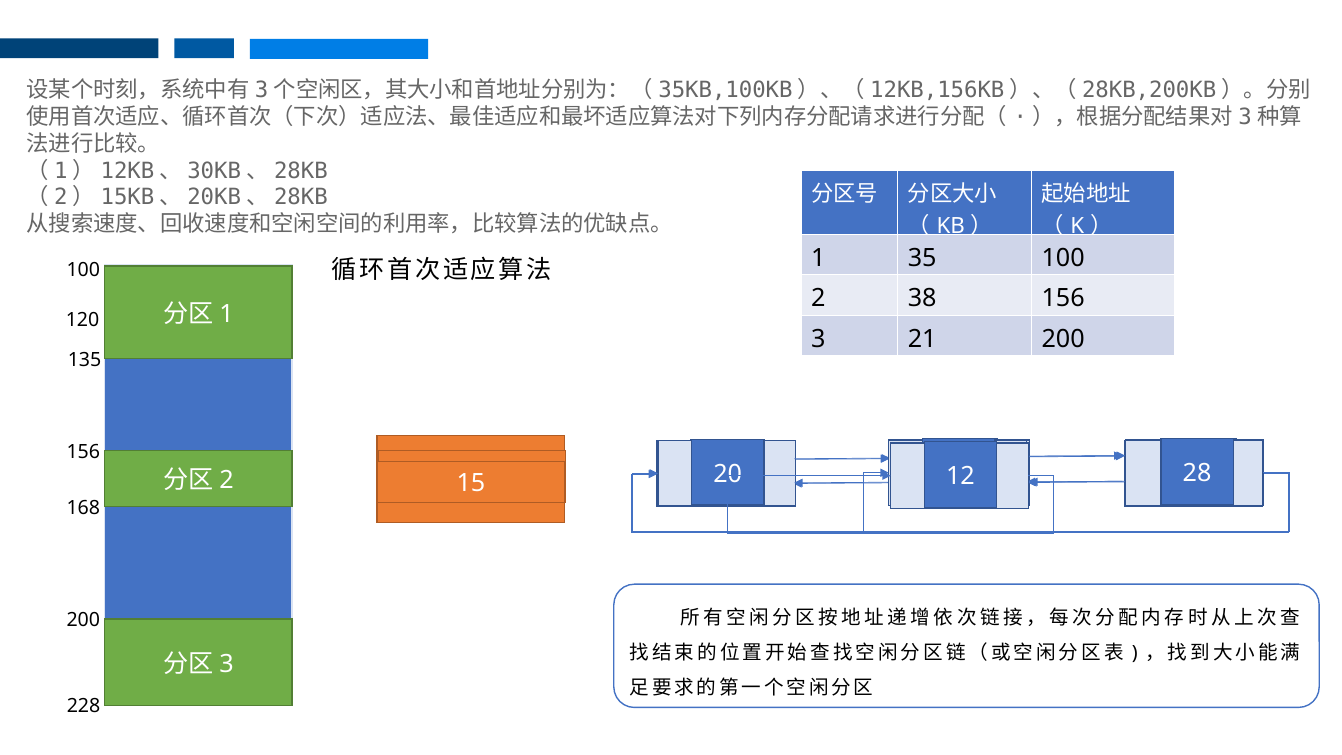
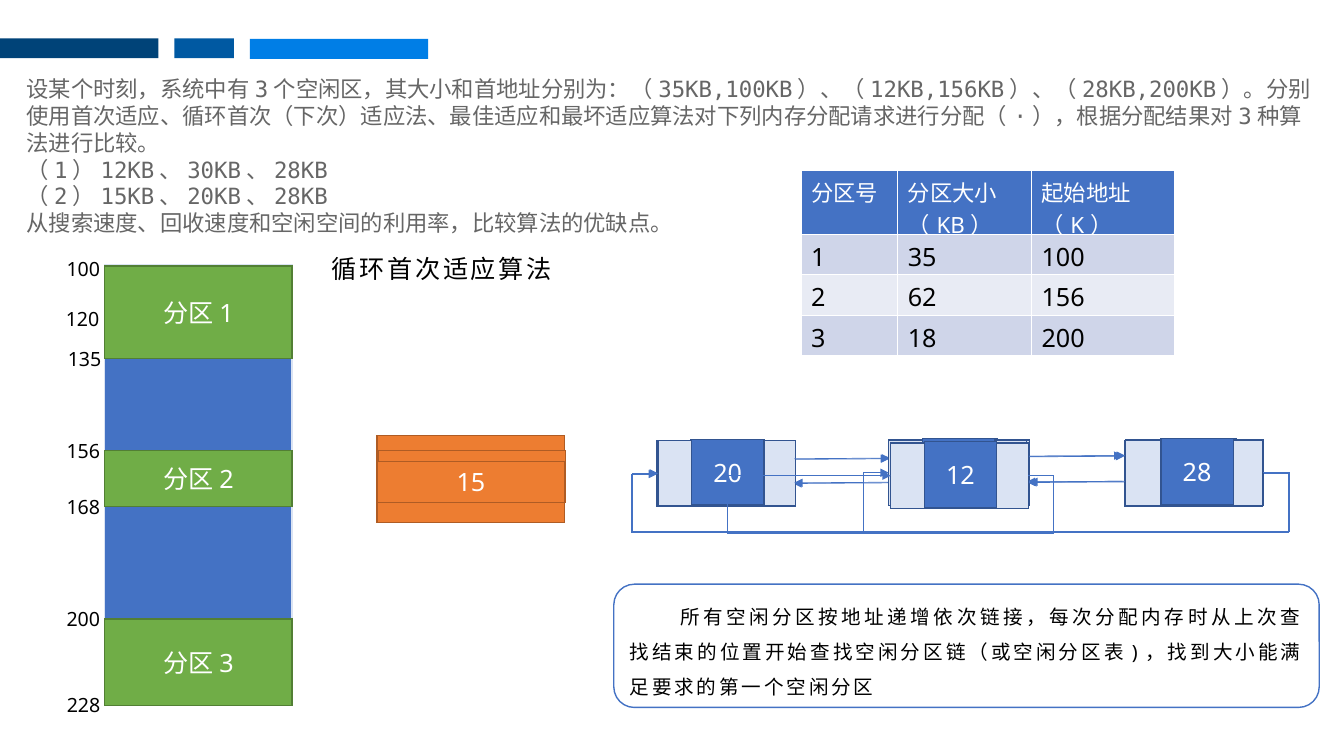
38: 38 -> 62 (922, 298)
21: 21 -> 18 (922, 339)
